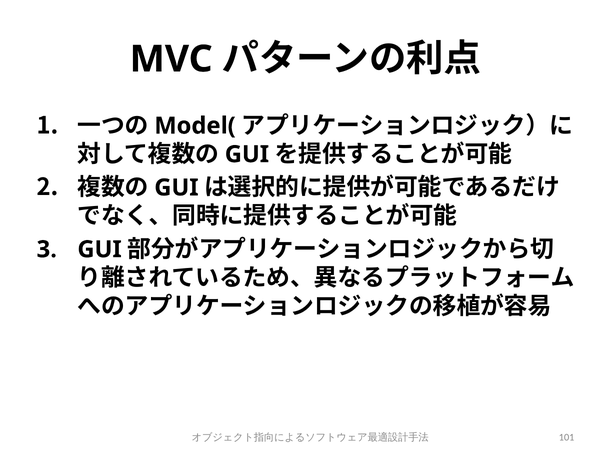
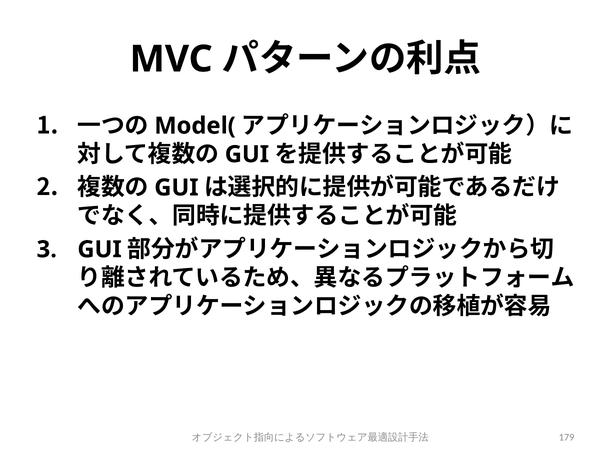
101: 101 -> 179 (567, 438)
